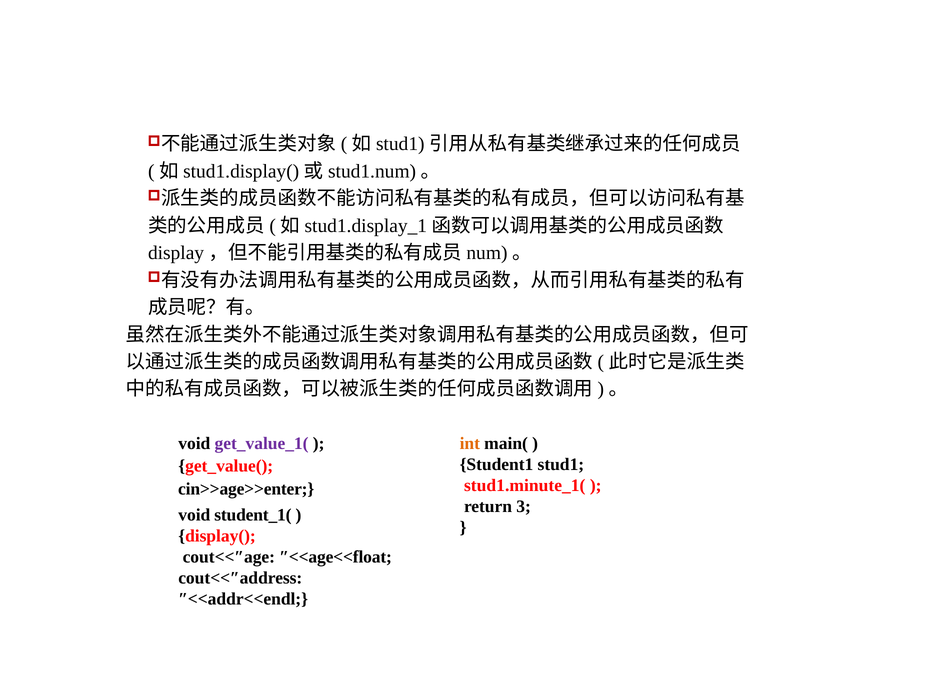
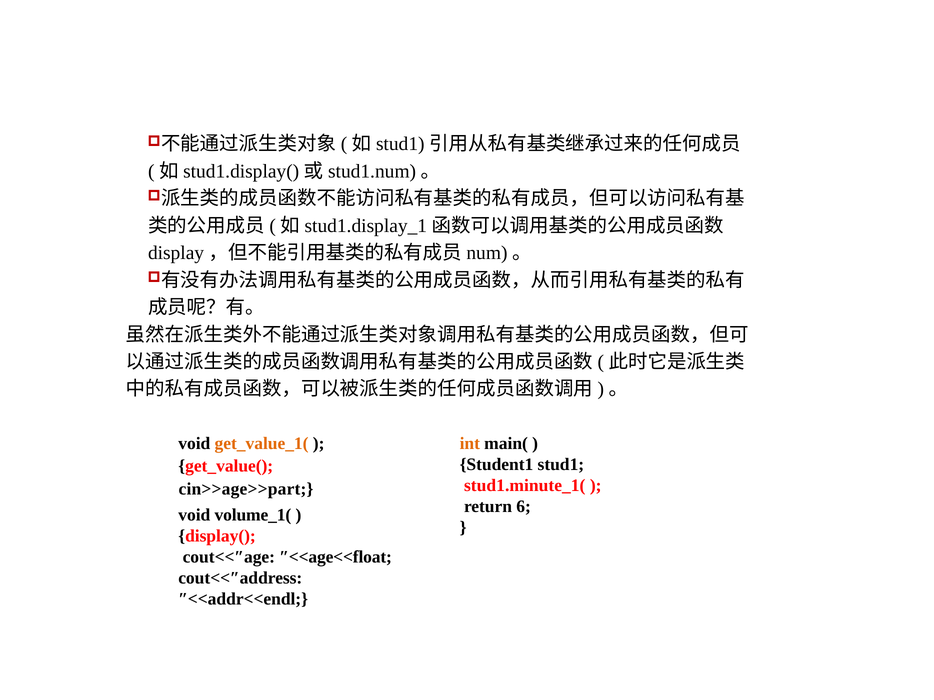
get_value_1( colour: purple -> orange (262, 444)
cin>>age>>enter: cin>>age>>enter -> cin>>age>>part (246, 489)
3: 3 -> 6 (524, 507)
student_1(: student_1( -> volume_1( (253, 516)
